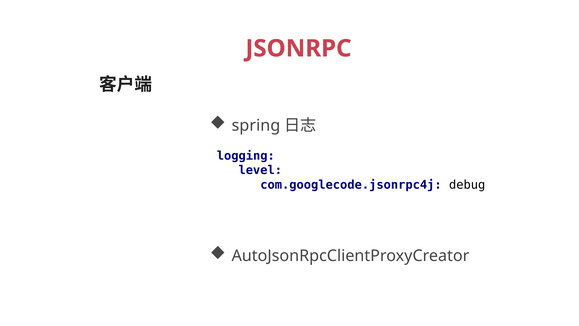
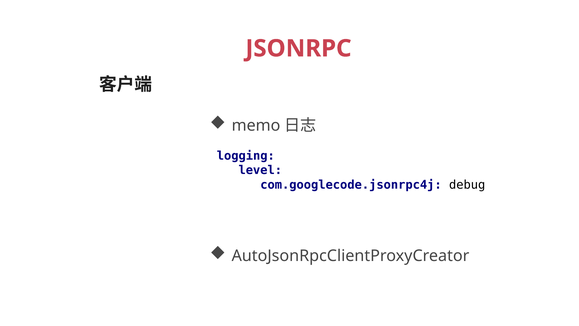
spring: spring -> memo (256, 125)
